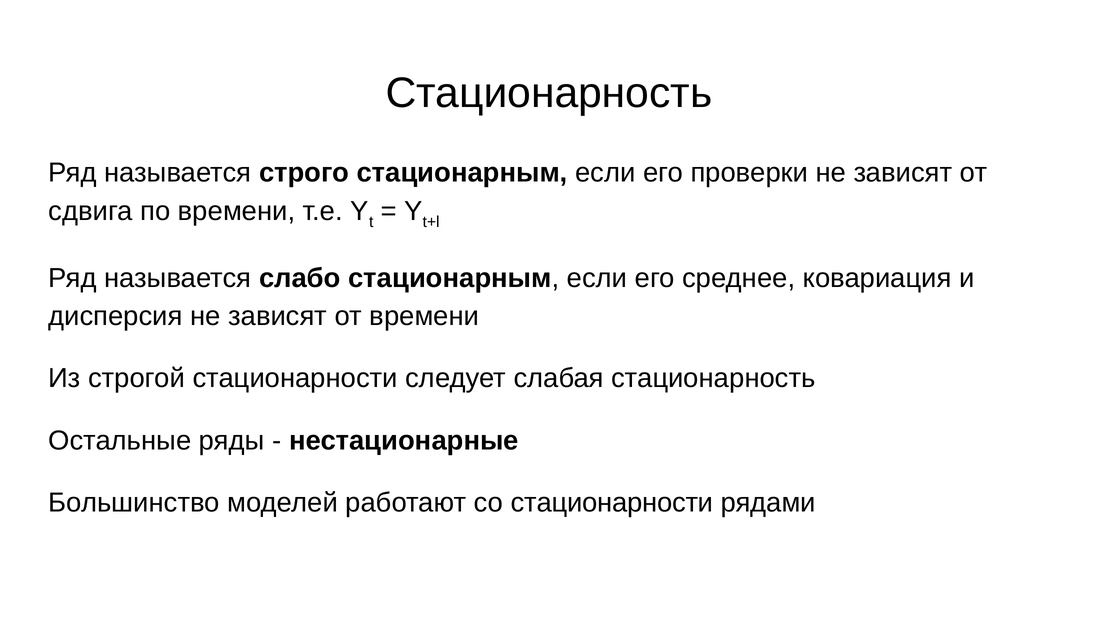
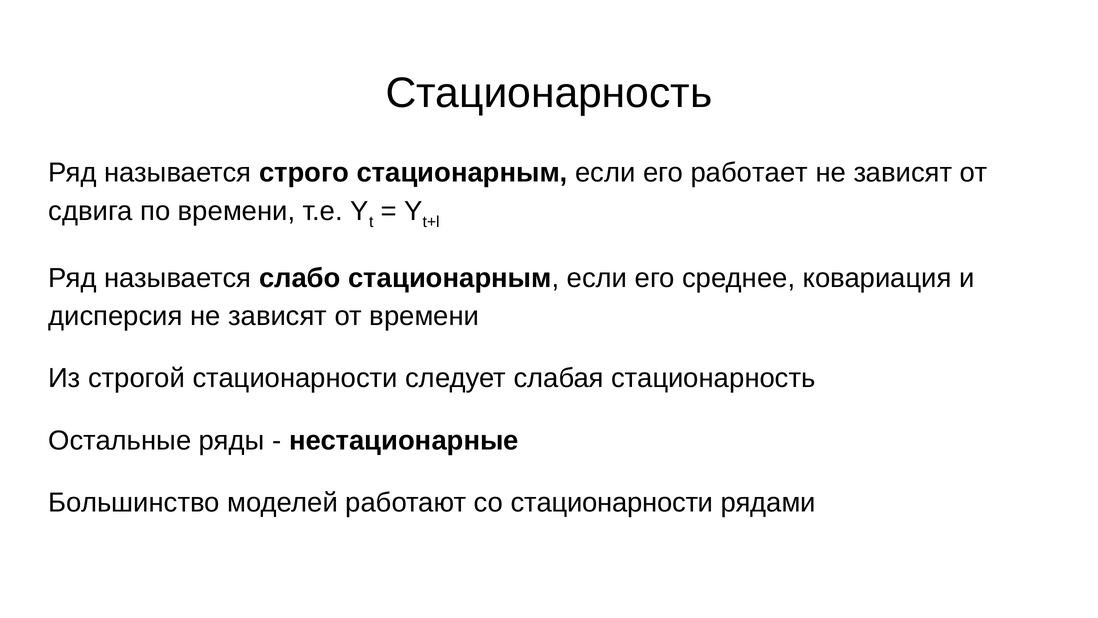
проверки: проверки -> работает (749, 173)
